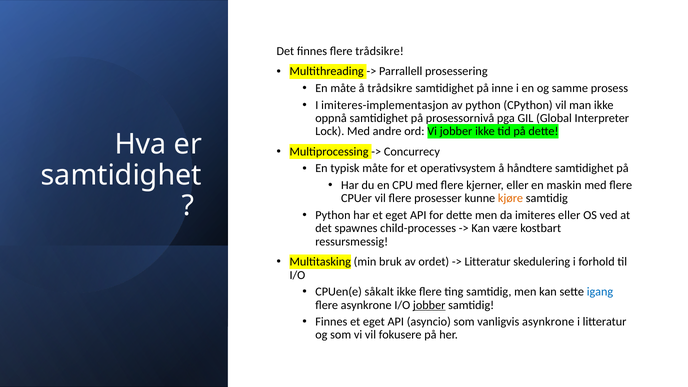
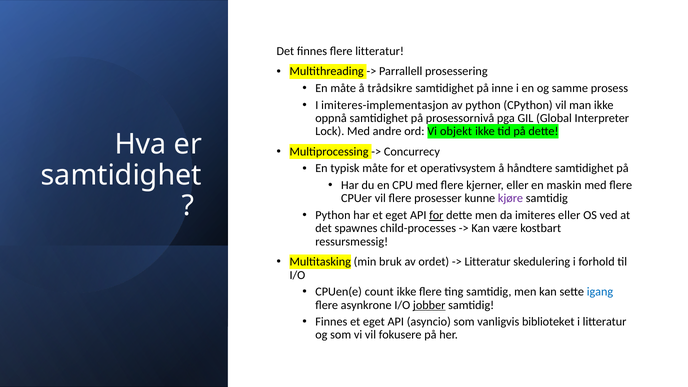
flere trådsikre: trådsikre -> litteratur (380, 51)
Vi jobber: jobber -> objekt (456, 131)
kjøre colour: orange -> purple (510, 198)
for underline: none -> present (436, 215)
såkalt: såkalt -> count (379, 292)
vanligvis asynkrone: asynkrone -> biblioteket (548, 322)
